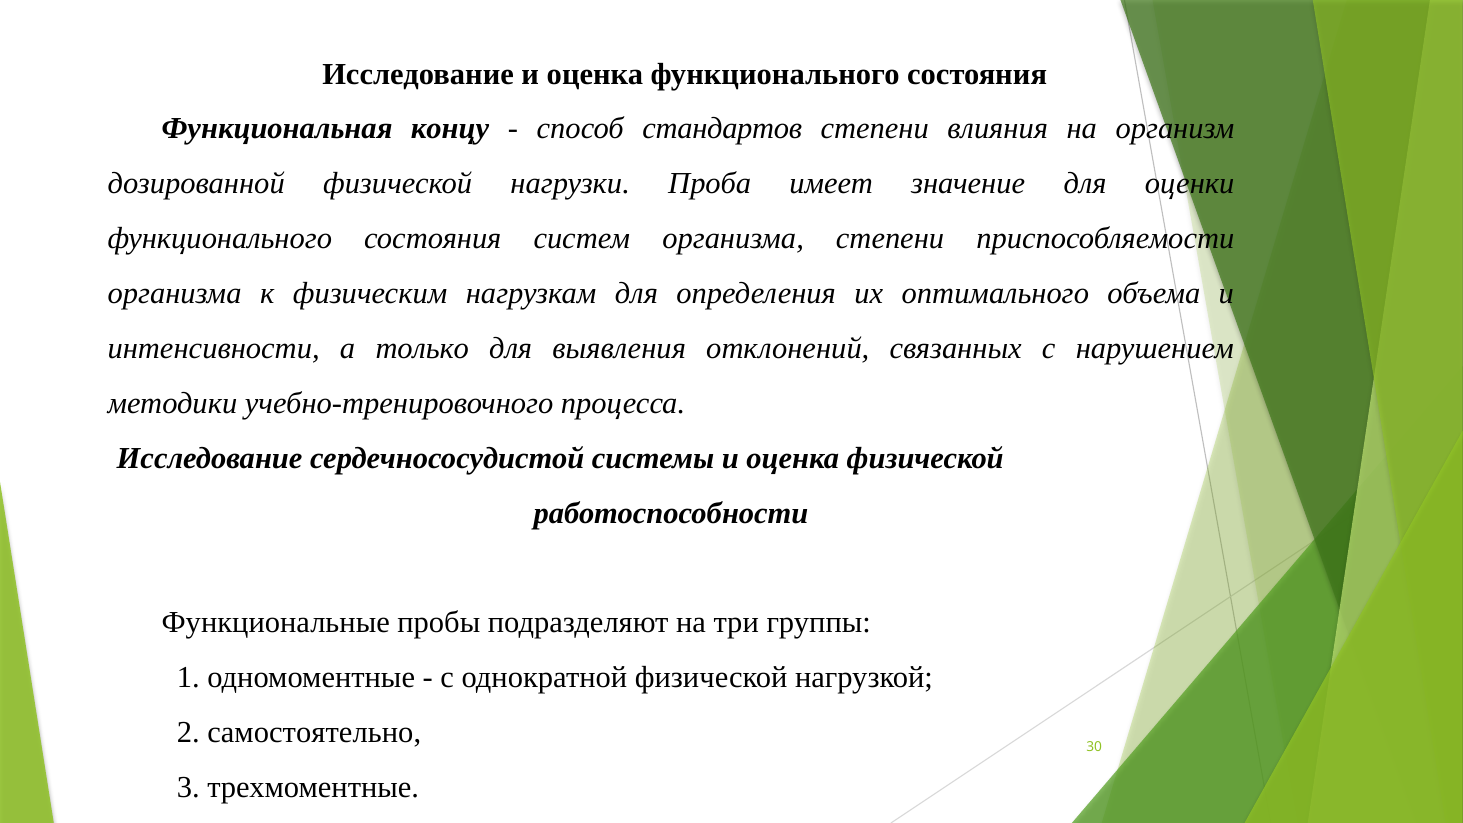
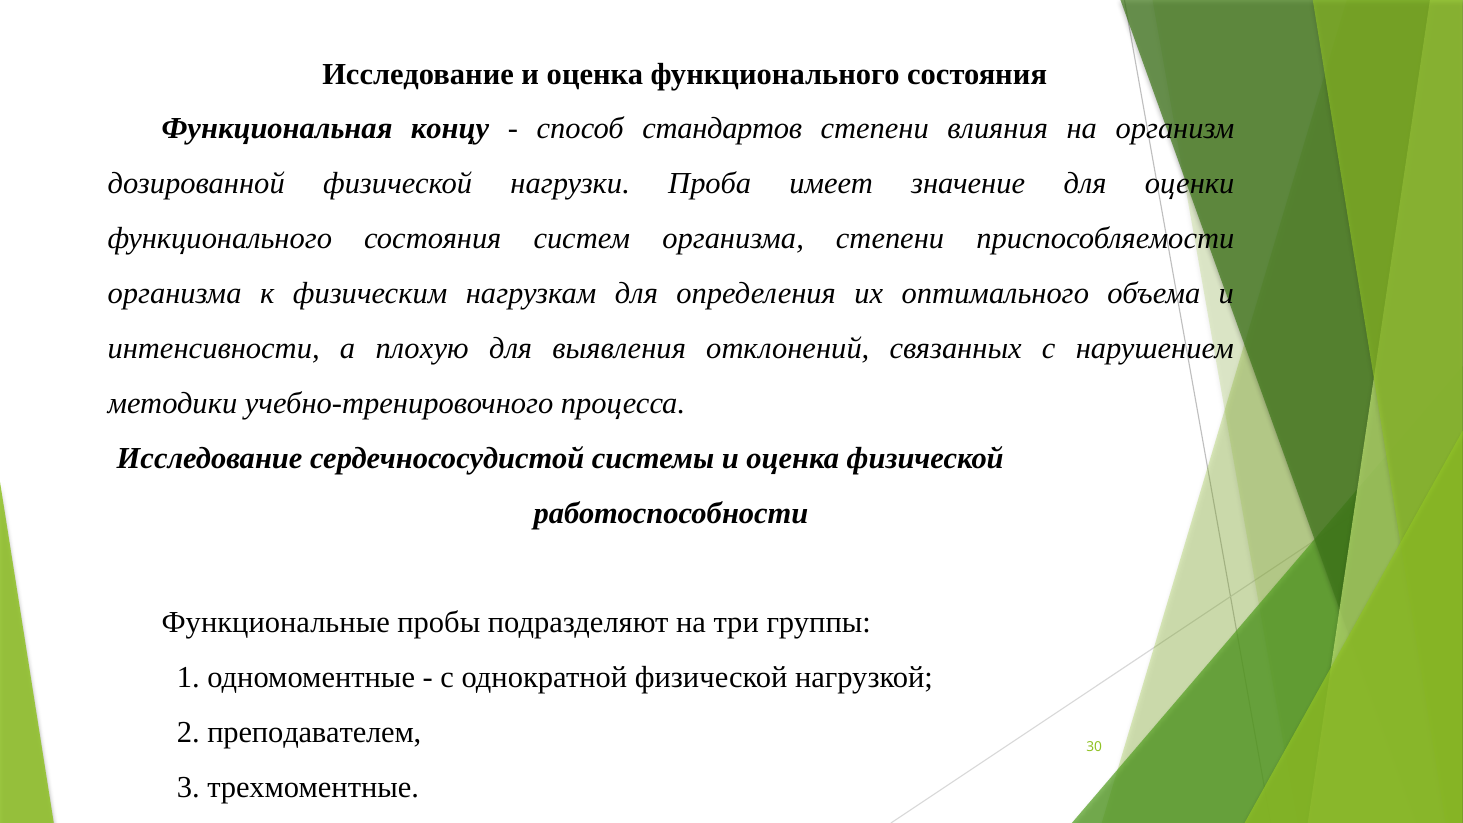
только: только -> плохую (422, 348)
самостоятельно: самостоятельно -> преподавателем (314, 732)
